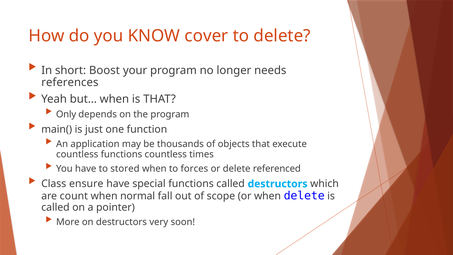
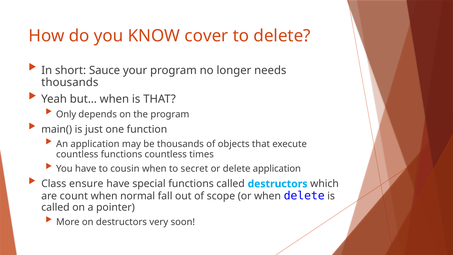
Boost: Boost -> Sauce (105, 70)
references: references -> thousands (70, 83)
stored: stored -> cousin (125, 169)
forces: forces -> secret (194, 169)
delete referenced: referenced -> application (277, 169)
